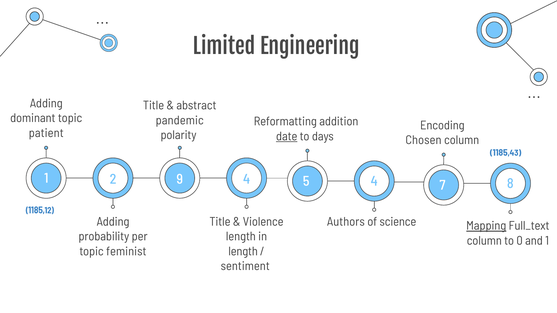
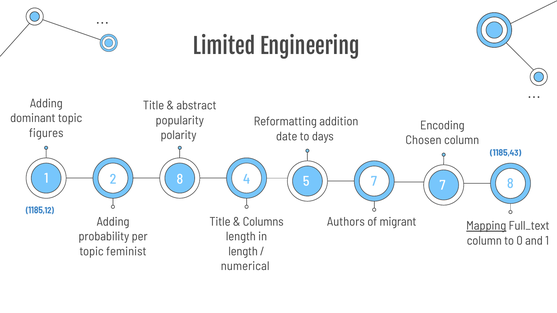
pandemic: pandemic -> popularity (180, 120)
patient: patient -> figures (46, 133)
date underline: present -> none (287, 136)
2 9: 9 -> 8 (180, 179)
5 4: 4 -> 7 (374, 181)
Violence: Violence -> Columns (263, 222)
science: science -> migrant (398, 222)
sentiment: sentiment -> numerical (245, 266)
